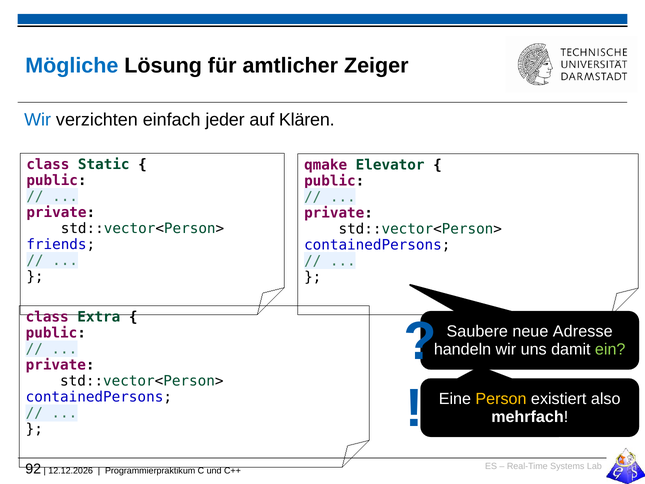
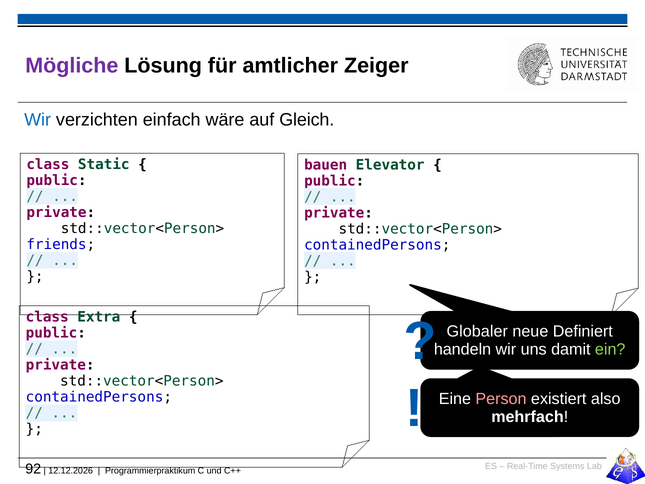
Mögliche colour: blue -> purple (72, 66)
jeder: jeder -> wäre (225, 120)
Klären: Klären -> Gleich (307, 120)
qmake: qmake -> bauen (326, 165)
Saubere: Saubere -> Globaler (477, 331)
Adresse: Adresse -> Definiert (583, 331)
Person colour: yellow -> pink (501, 398)
